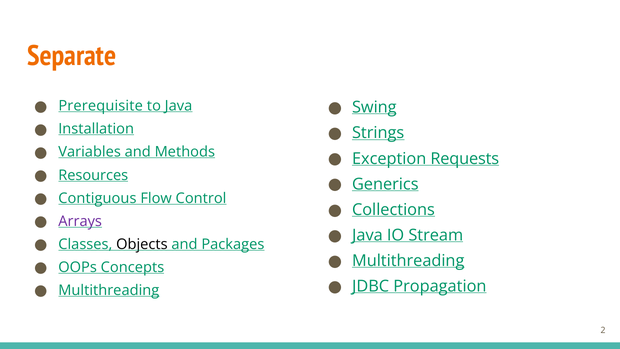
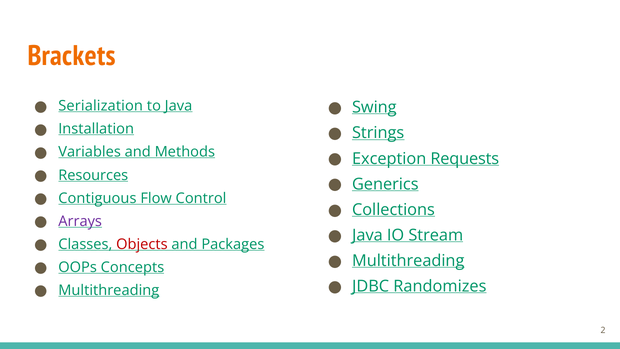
Separate: Separate -> Brackets (72, 56)
Prerequisite: Prerequisite -> Serialization (101, 106)
Objects colour: black -> red (142, 244)
Propagation: Propagation -> Randomizes (440, 286)
